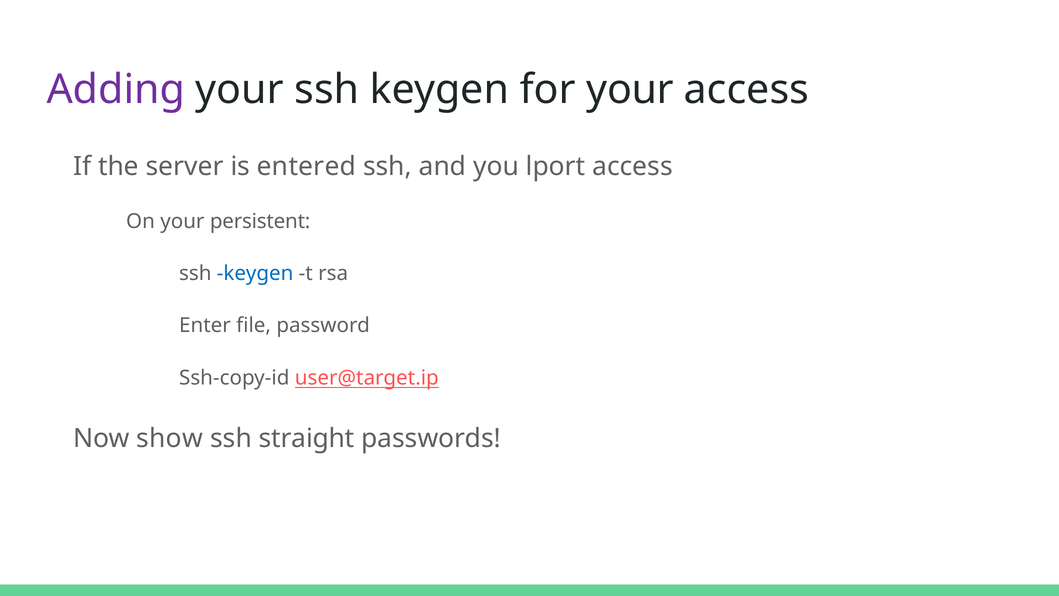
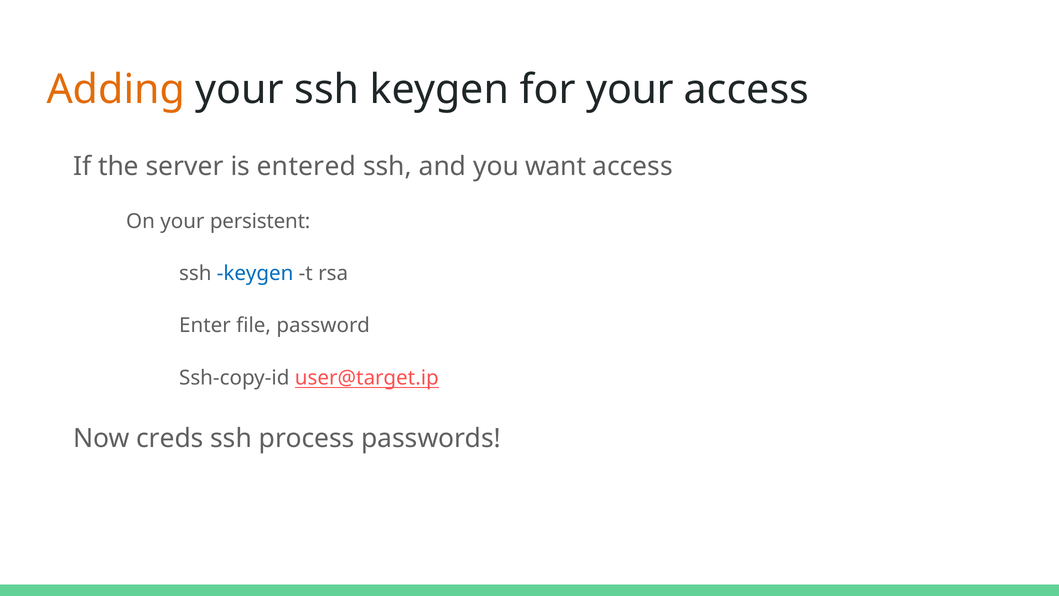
Adding colour: purple -> orange (116, 90)
lport: lport -> want (556, 167)
show: show -> creds (170, 438)
straight: straight -> process (307, 438)
